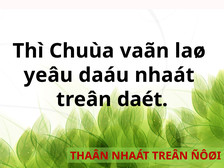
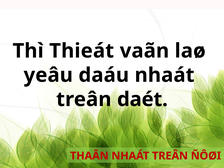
Chuùa: Chuùa -> Thieát (82, 51)
